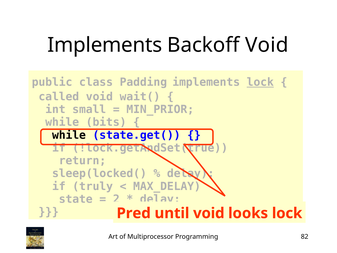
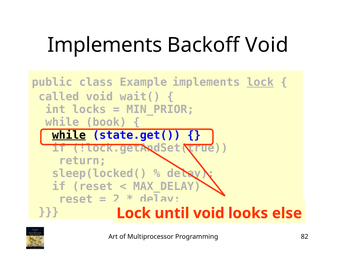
Padding: Padding -> Example (143, 82)
small: small -> locks (89, 109)
bits: bits -> book (106, 122)
while underline: none -> present (69, 135)
if truly: truly -> reset (93, 186)
state: state -> reset (76, 199)
Pred: Pred -> Lock (134, 213)
looks lock: lock -> else (287, 213)
